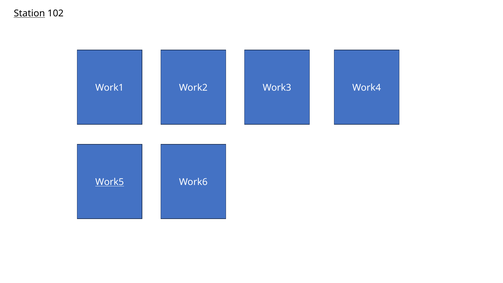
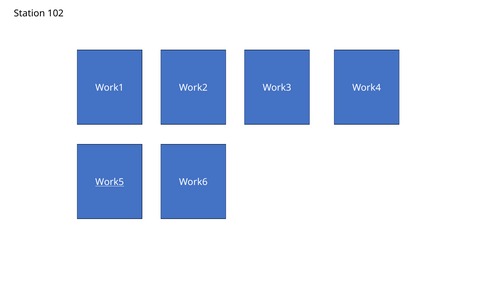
Station underline: present -> none (29, 13)
